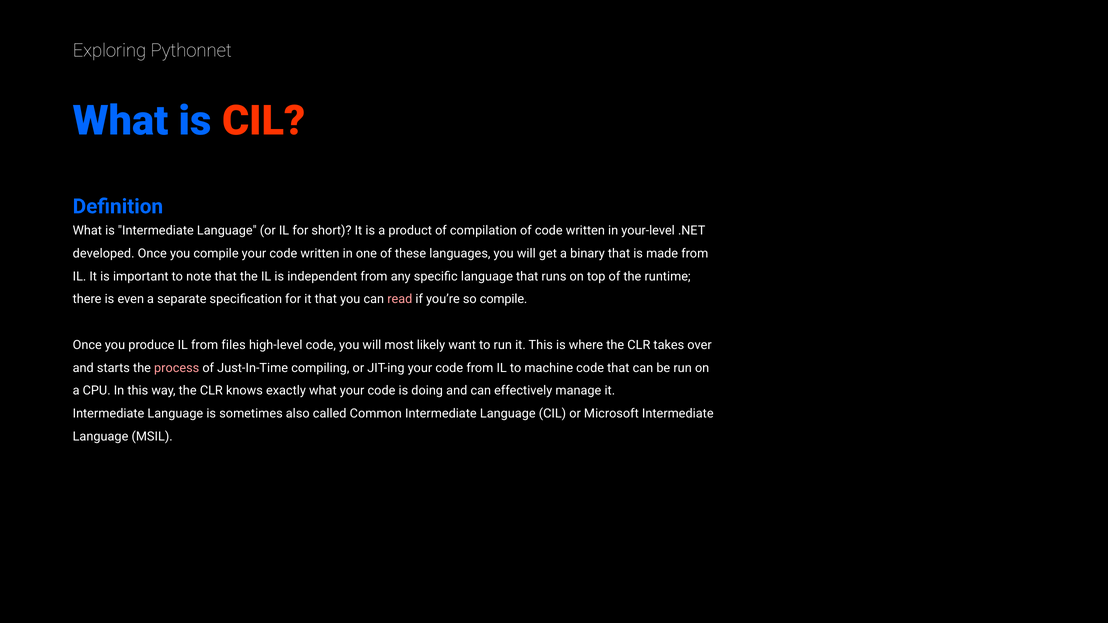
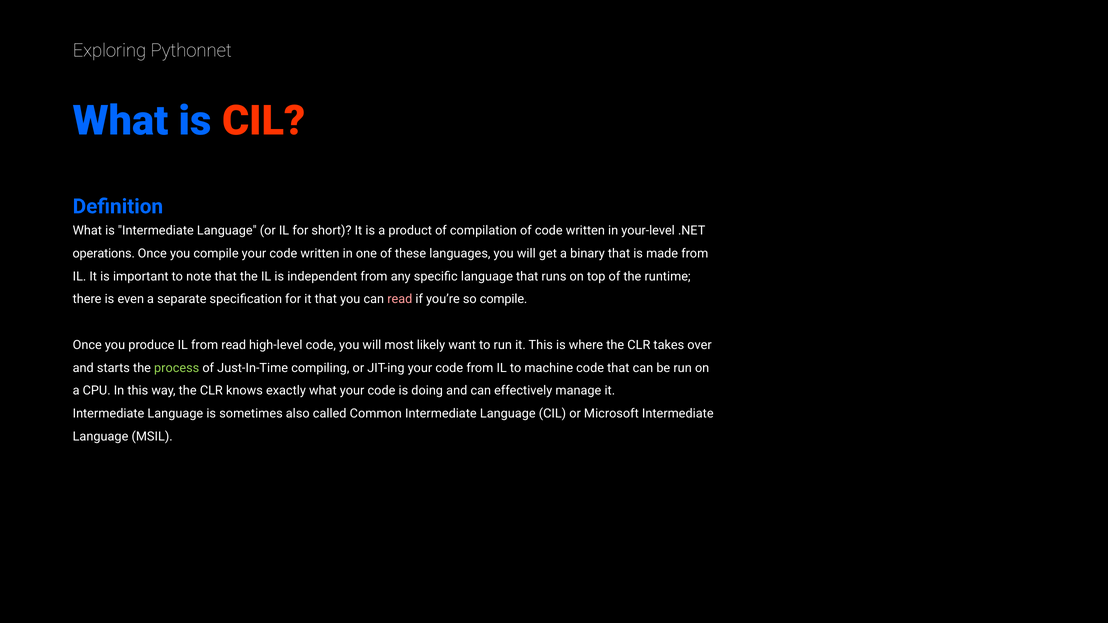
developed: developed -> operations (104, 254)
from files: files -> read (234, 345)
process colour: pink -> light green (177, 368)
